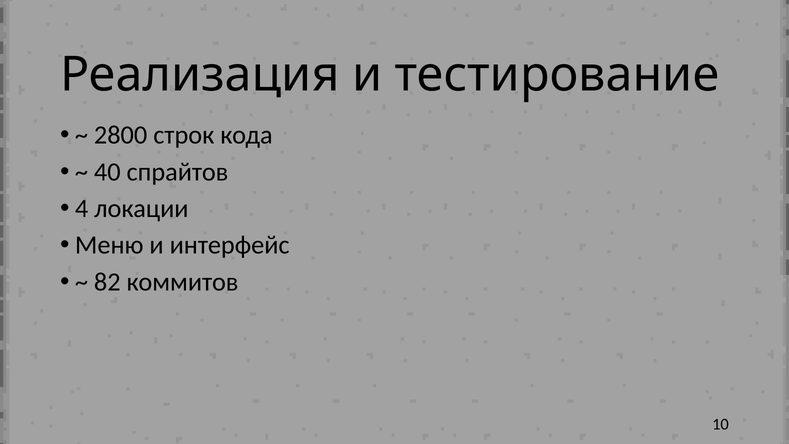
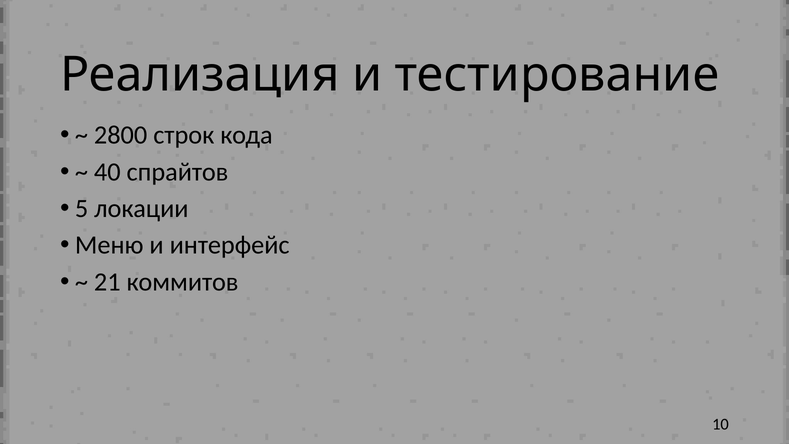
4: 4 -> 5 (82, 208)
82: 82 -> 21 (107, 282)
